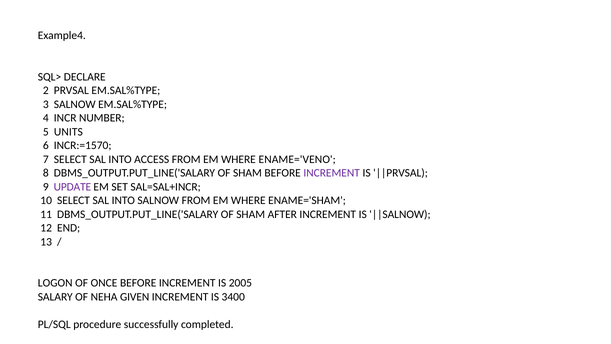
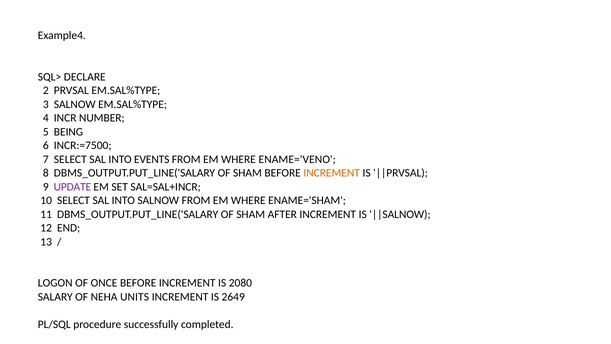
UNITS: UNITS -> BEING (68, 132)
INCR:=1570: INCR:=1570 -> INCR:=7500 (83, 145)
ACCESS: ACCESS -> EVENTS (152, 159)
INCREMENT colour: purple -> orange (332, 173)
2005: 2005 -> 2080 (240, 283)
GIVEN: GIVEN -> UNITS (135, 297)
3400: 3400 -> 2649 (233, 297)
